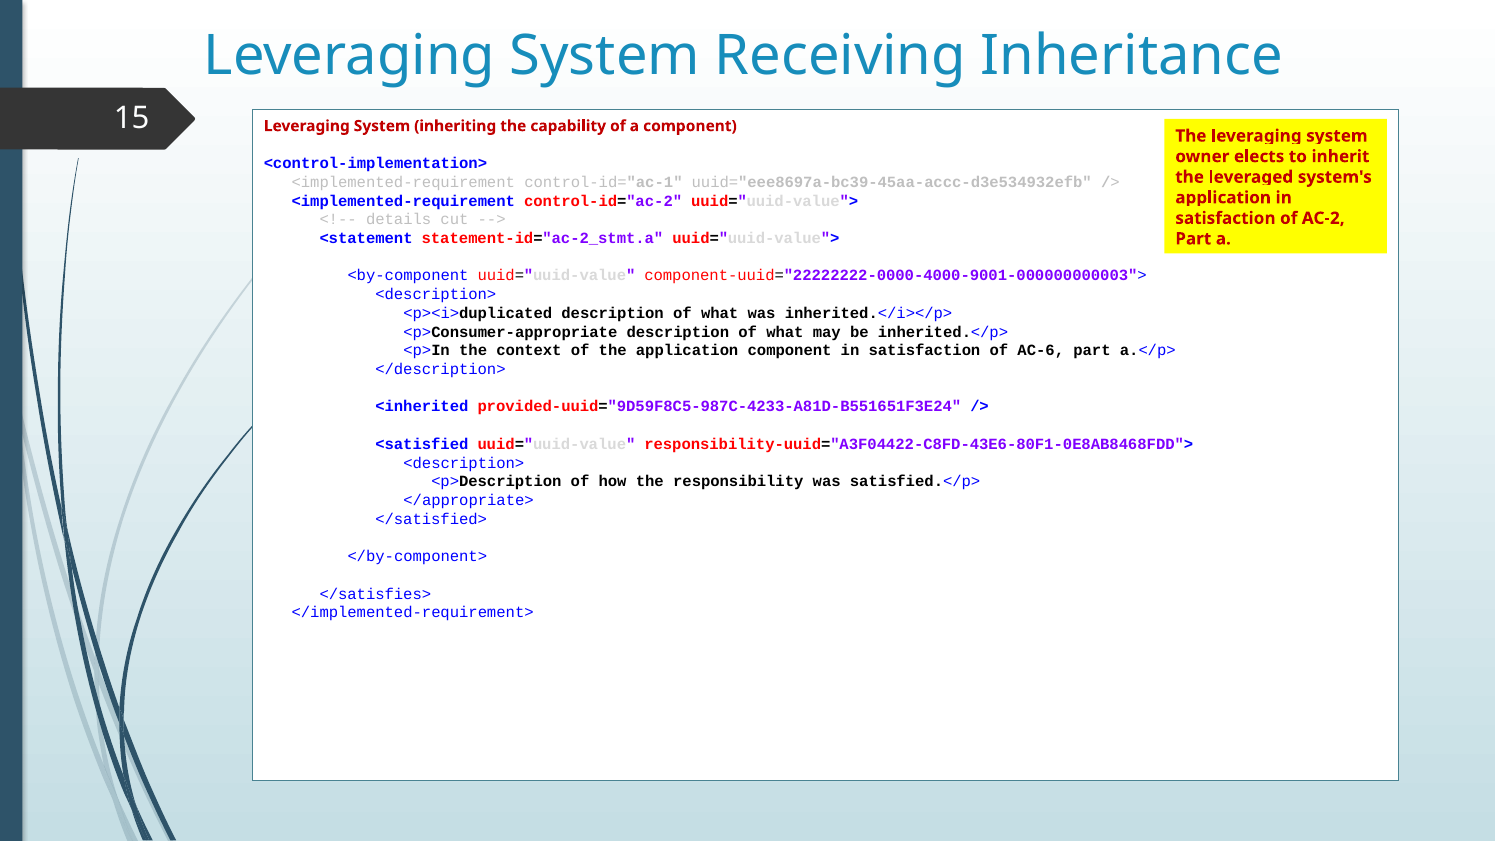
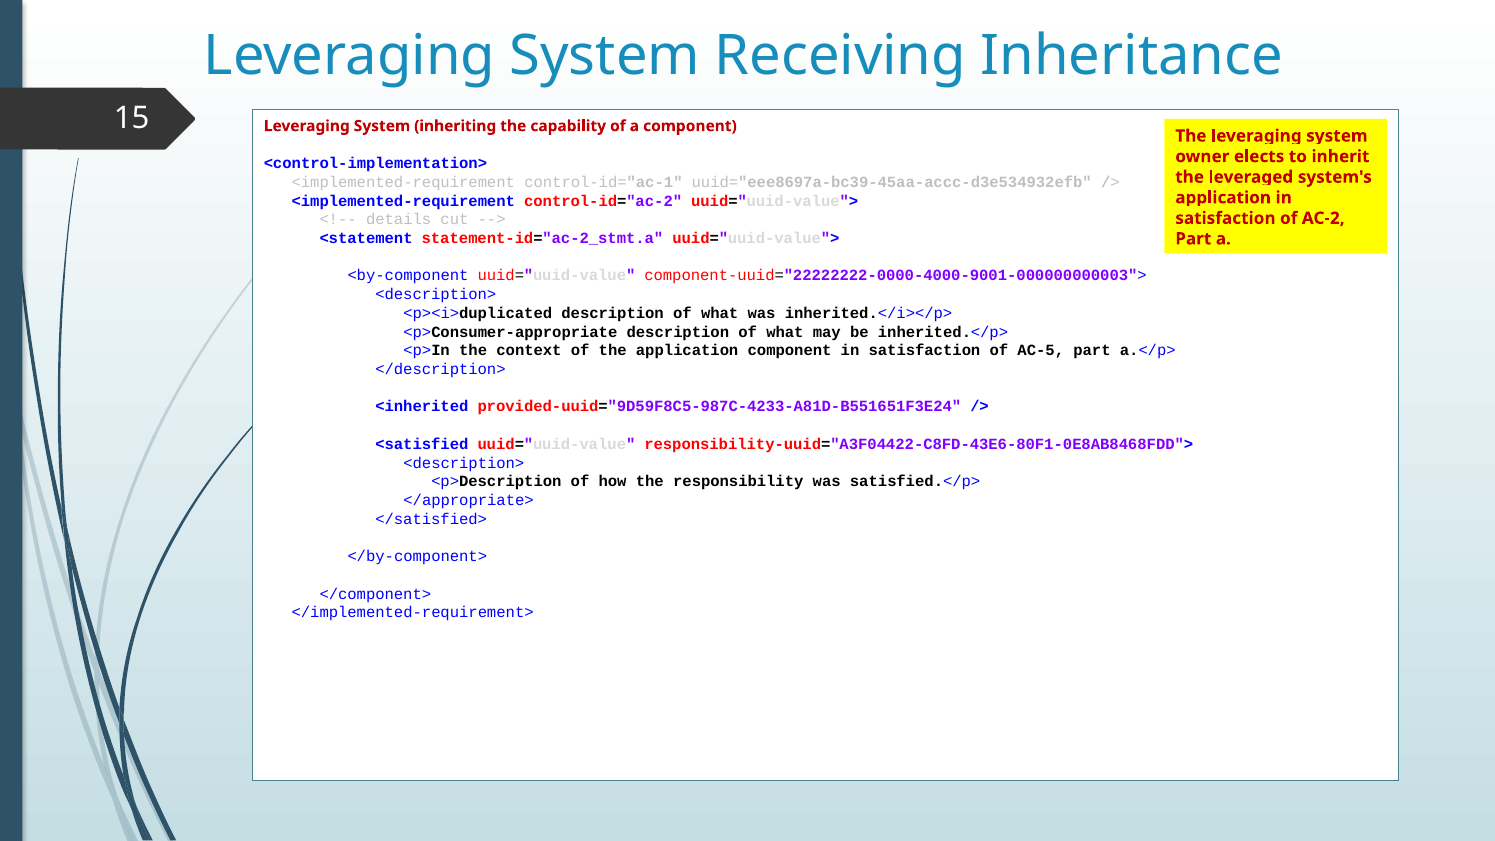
AC-6: AC-6 -> AC-5 (1041, 351)
</satisfies>: </satisfies> -> </component> (375, 594)
